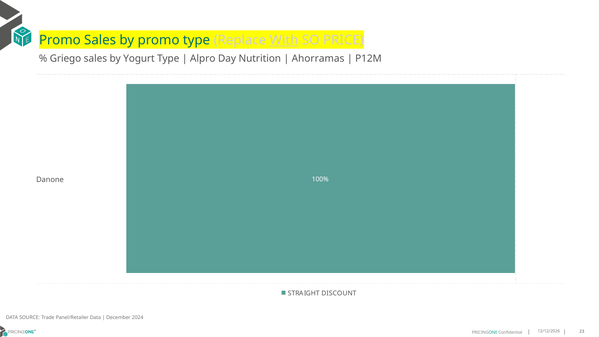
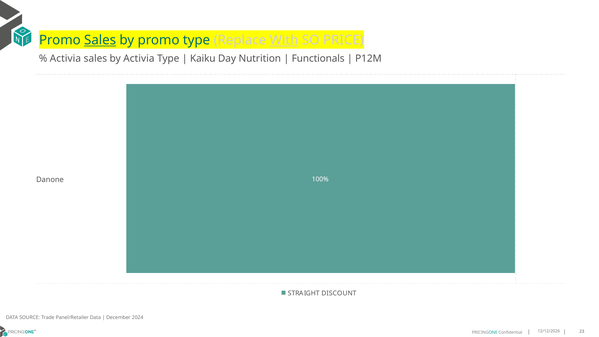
Sales underline: none -> present (100, 40)
Griego: Griego -> Activia (65, 58)
by Yogurt: Yogurt -> Activia (139, 58)
Alpro: Alpro -> Kaiku (203, 58)
Ahorramas: Ahorramas -> Functionals (318, 58)
